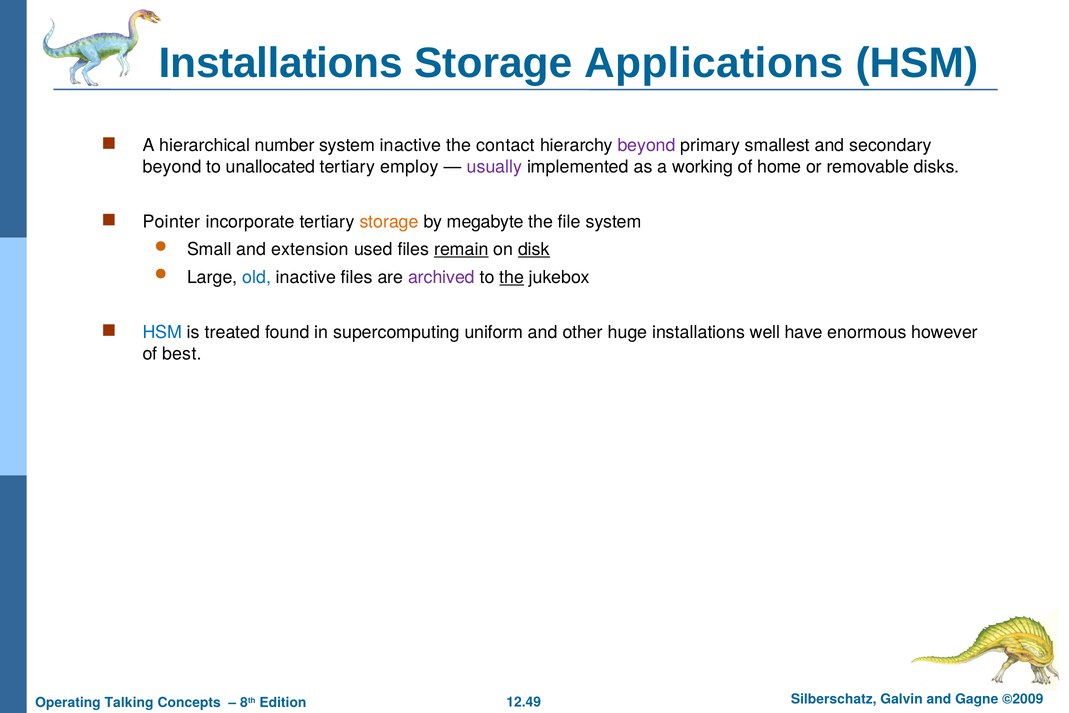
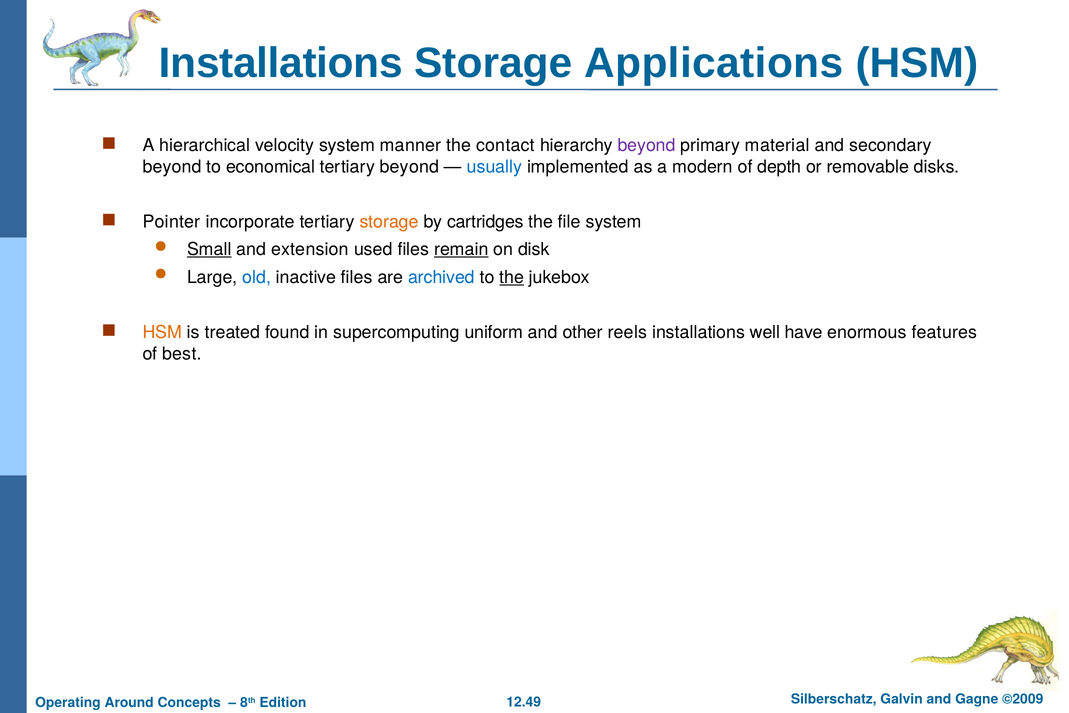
number: number -> velocity (285, 145)
system inactive: inactive -> manner (411, 145)
smallest: smallest -> material (777, 145)
unallocated: unallocated -> economical (271, 167)
tertiary employ: employ -> beyond (409, 167)
usually colour: purple -> blue (494, 167)
working: working -> modern (703, 167)
home: home -> depth (779, 167)
megabyte: megabyte -> cartridges (485, 222)
Small underline: none -> present (209, 249)
disk underline: present -> none (534, 249)
archived colour: purple -> blue (441, 277)
HSM colour: blue -> orange (162, 332)
huge: huge -> reels (627, 332)
however: however -> features (944, 332)
Talking: Talking -> Around (129, 702)
